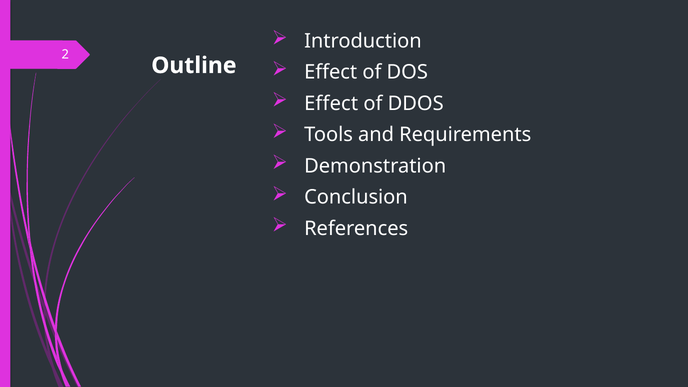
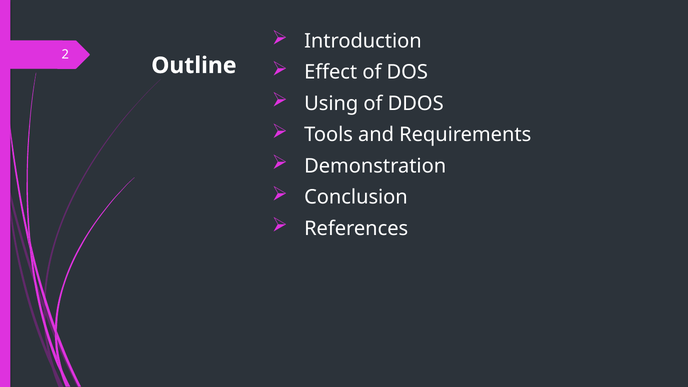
Effect: Effect -> Using (331, 104)
